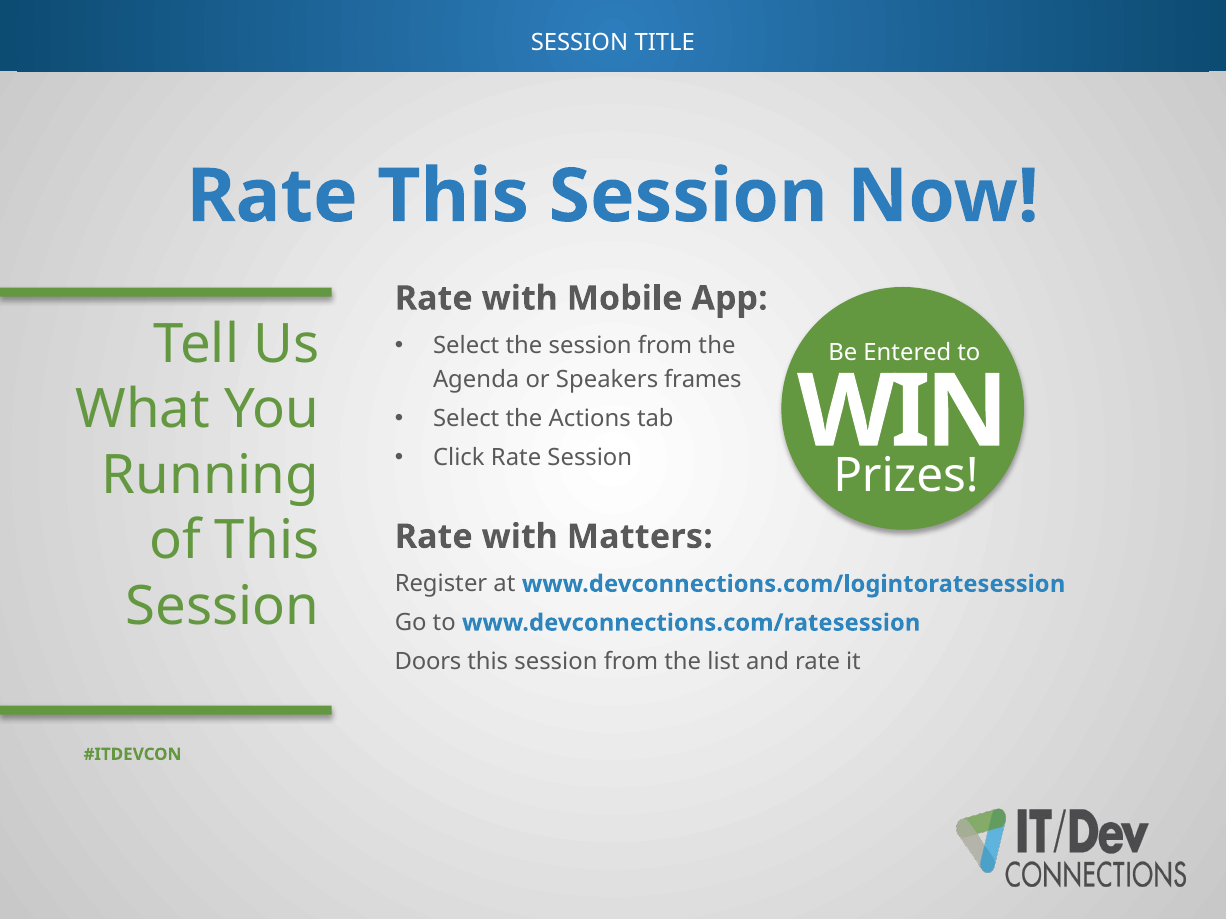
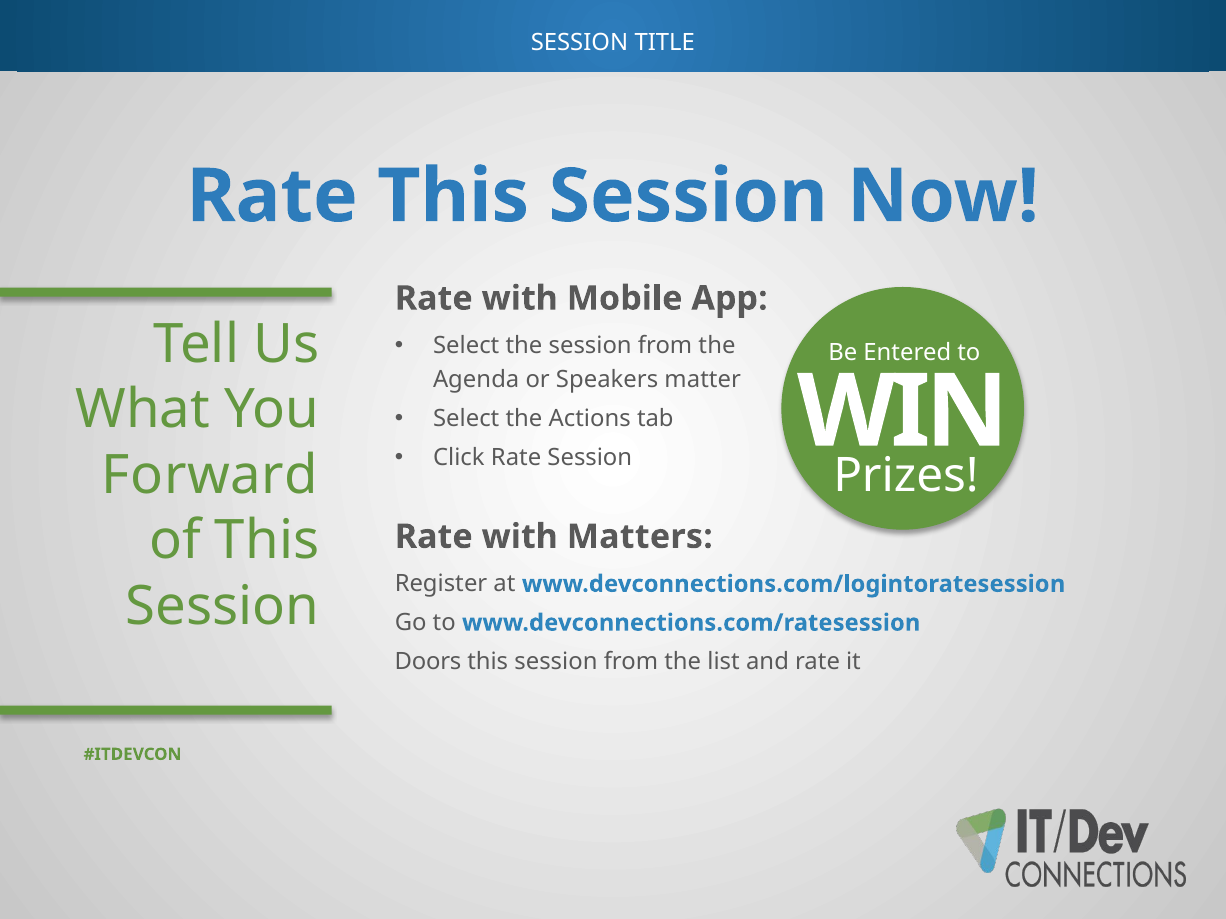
frames: frames -> matter (703, 380)
Running: Running -> Forward (210, 476)
